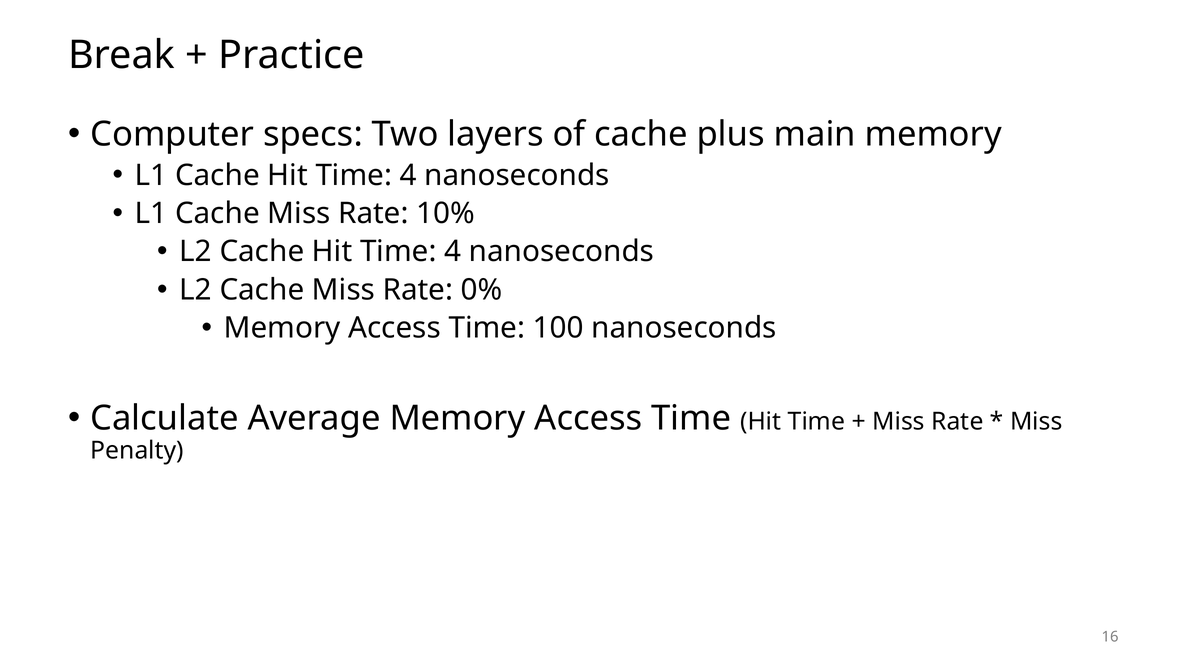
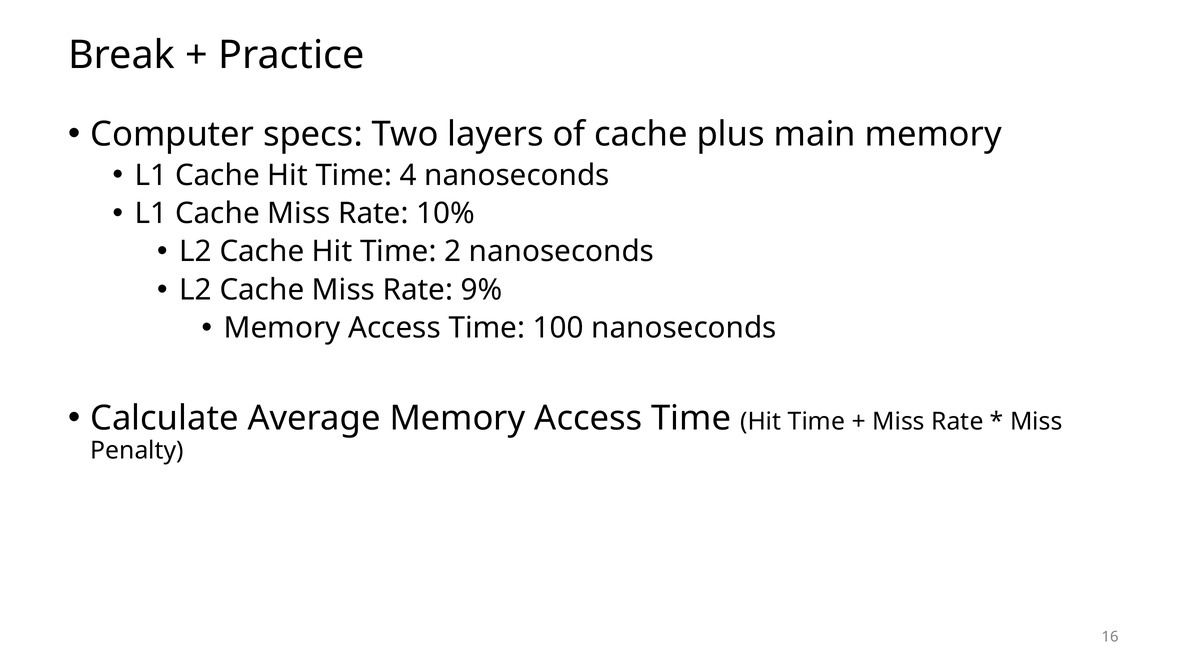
4: 4 -> 2 (453, 252)
0%: 0% -> 9% (482, 290)
